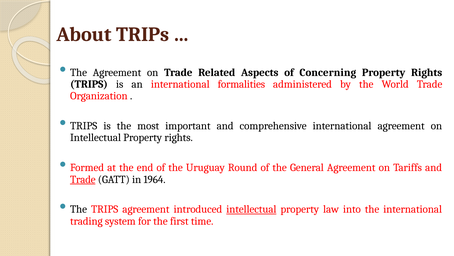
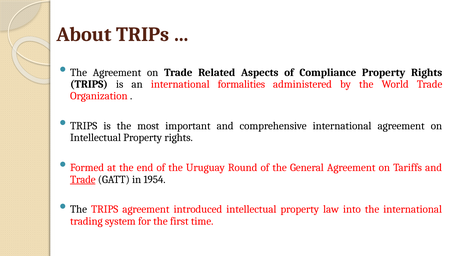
Concerning: Concerning -> Compliance (328, 72)
1964: 1964 -> 1954 (155, 179)
intellectual underline: present -> none (251, 209)
